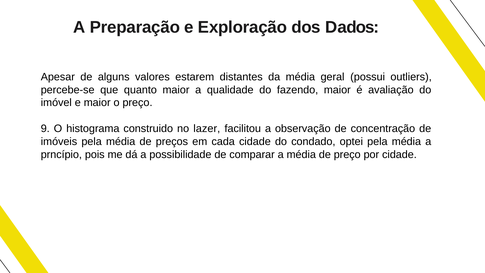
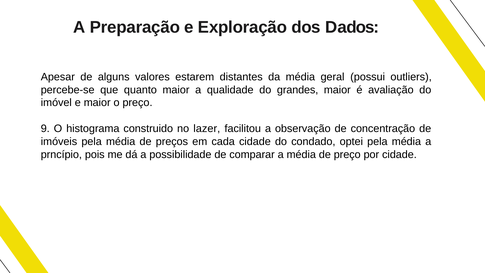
fazendo: fazendo -> grandes (298, 90)
